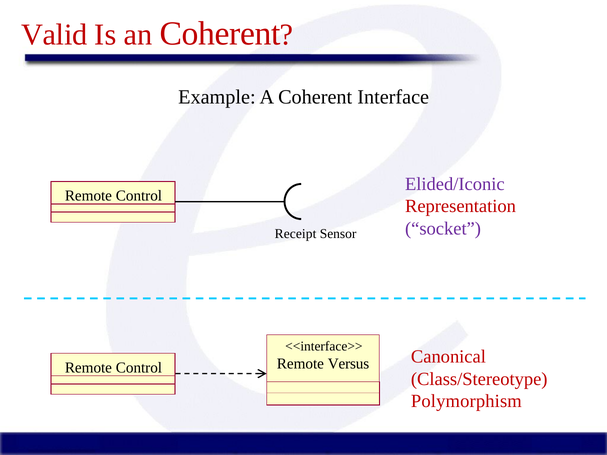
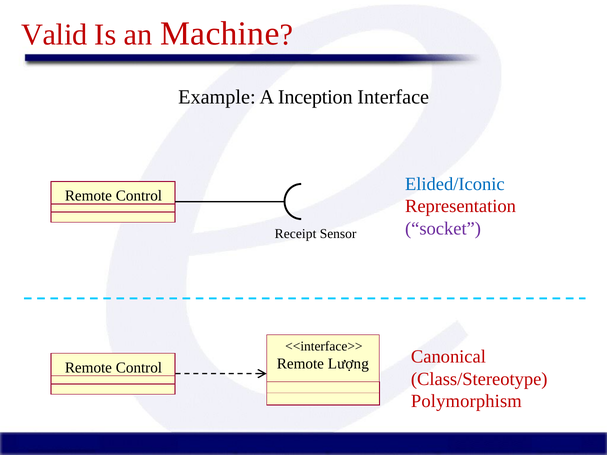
an Coherent: Coherent -> Machine (220, 34)
A Coherent: Coherent -> Inception (315, 97)
Elided/Iconic colour: purple -> blue (455, 184)
Versus: Versus -> Lượng (348, 364)
